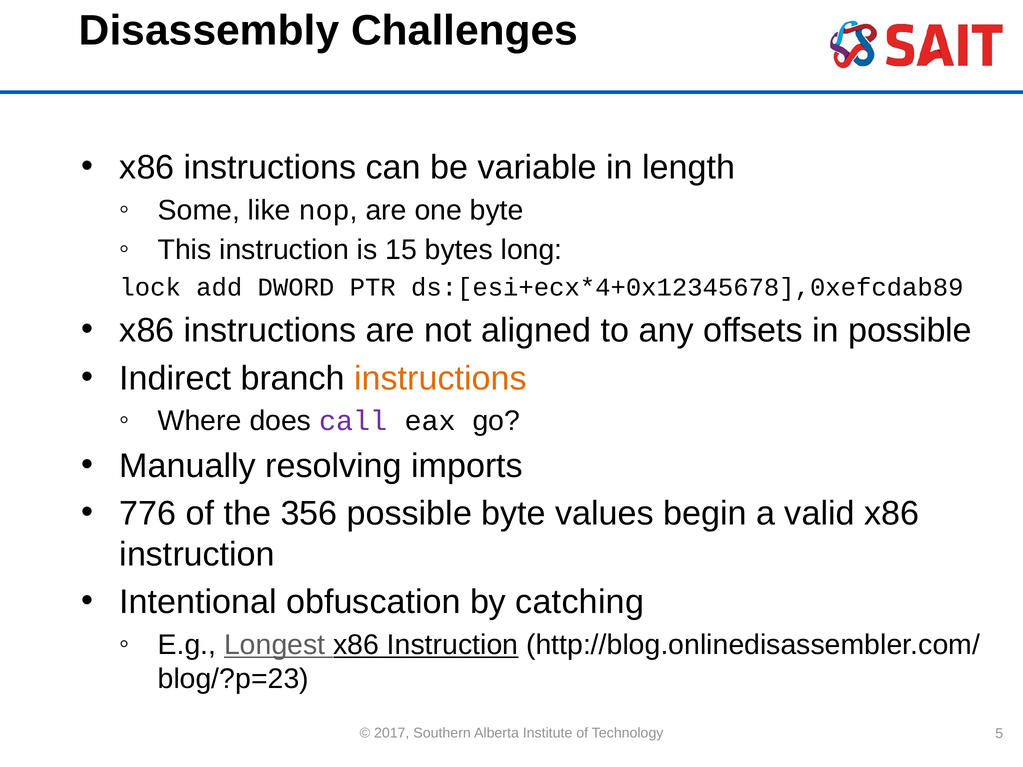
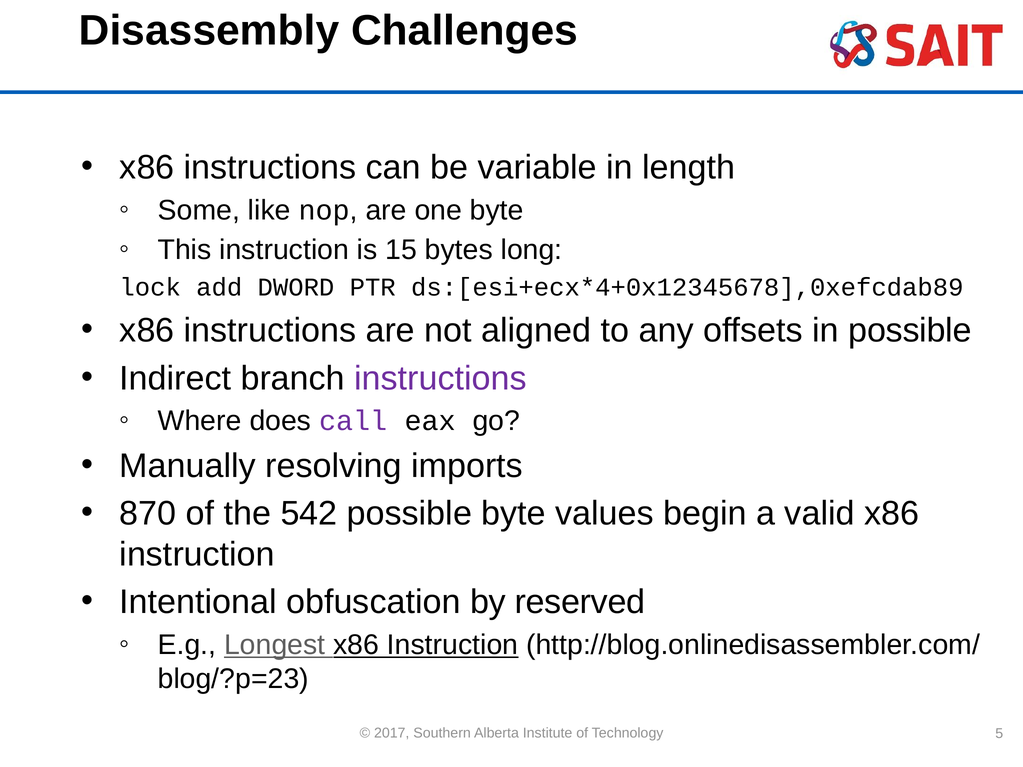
instructions colour: orange -> purple (441, 378)
776: 776 -> 870 (148, 514)
356: 356 -> 542 (309, 514)
catching: catching -> reserved (580, 602)
